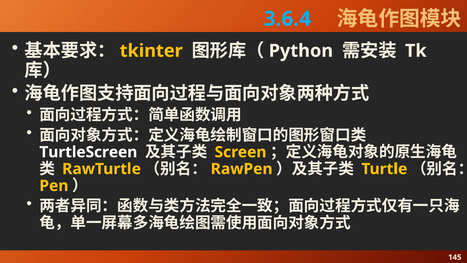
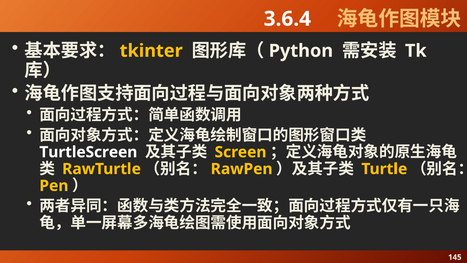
3.6.4 colour: light blue -> white (287, 19)
